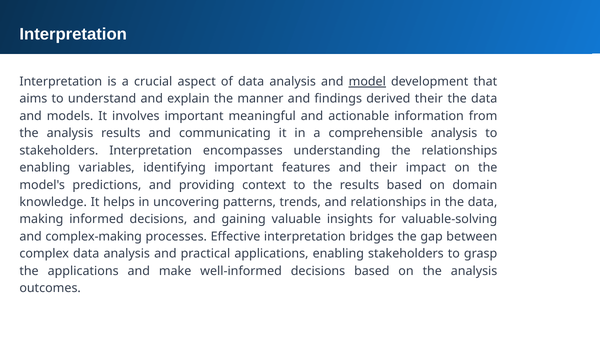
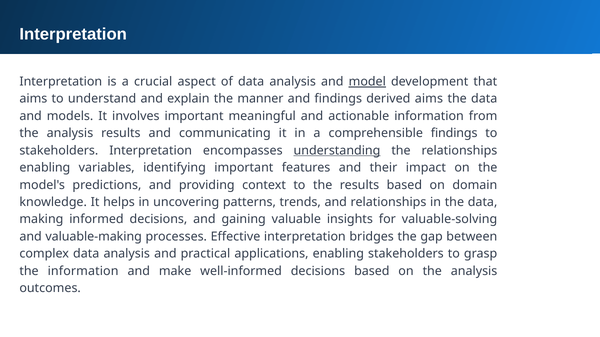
derived their: their -> aims (429, 99)
comprehensible analysis: analysis -> findings (454, 133)
understanding underline: none -> present (337, 151)
complex-making: complex-making -> valuable-making (94, 237)
the applications: applications -> information (83, 271)
